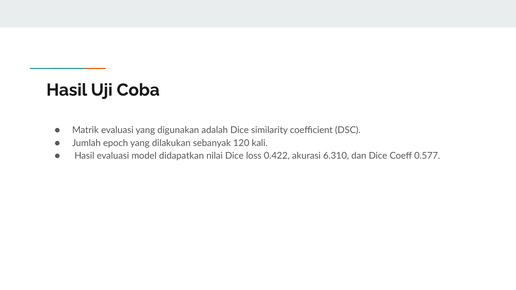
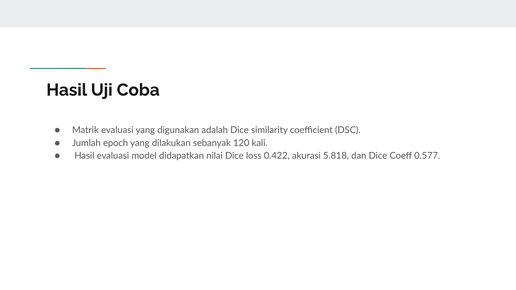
6.310: 6.310 -> 5.818 (336, 156)
